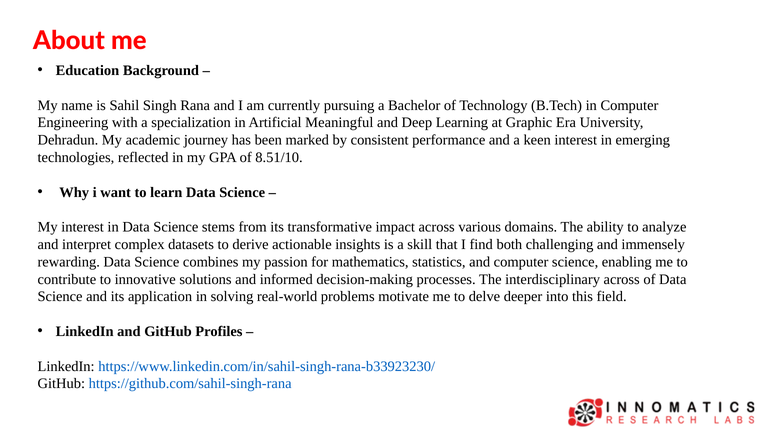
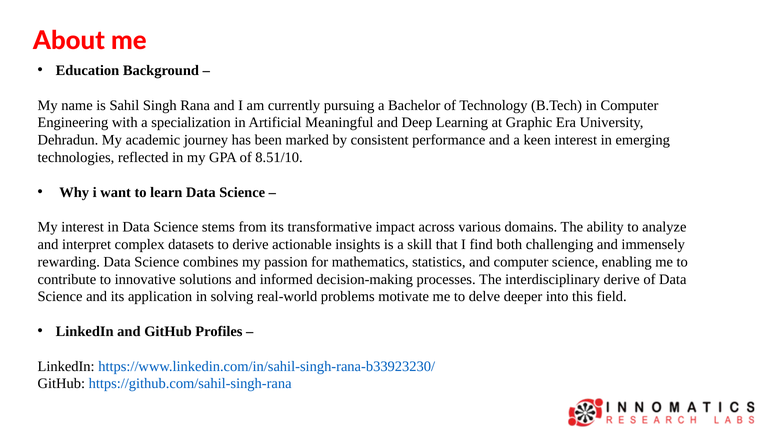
interdisciplinary across: across -> derive (622, 279)
